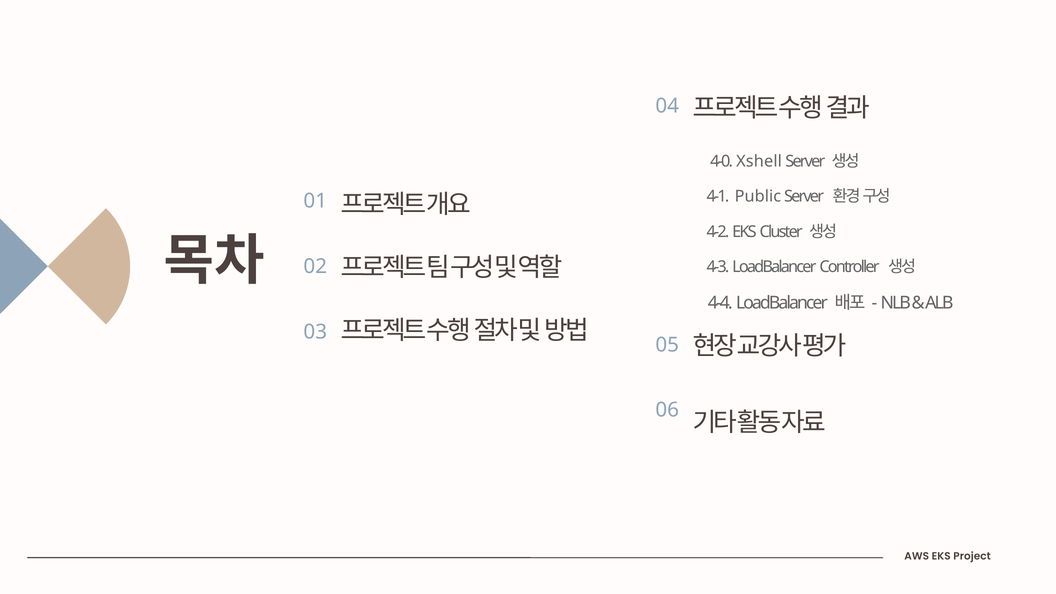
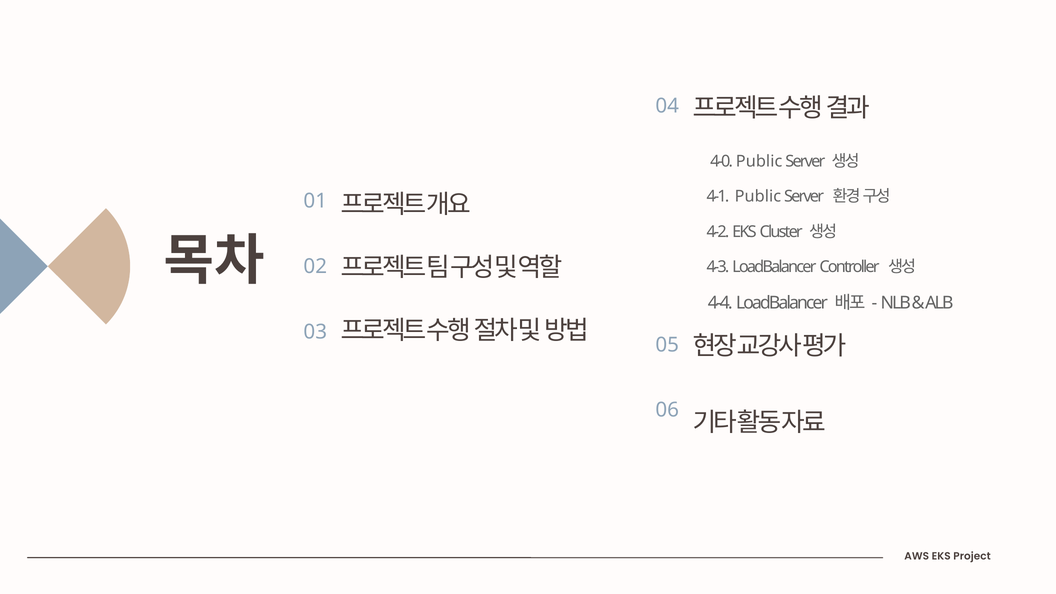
4-0 Xshell: Xshell -> Public (759, 161)
